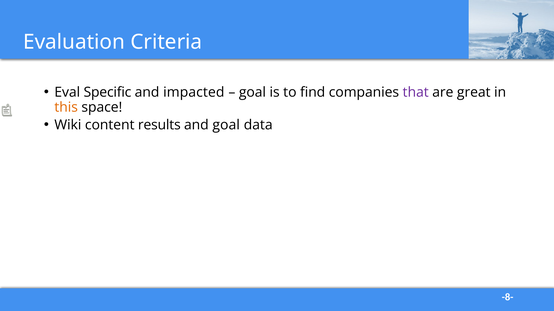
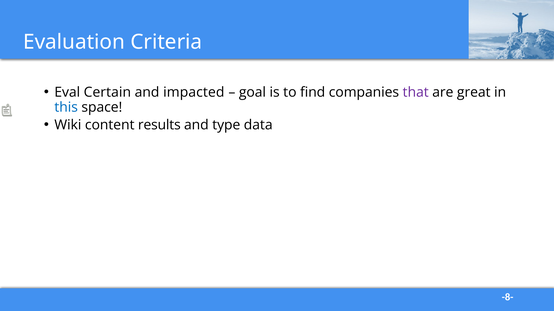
Specific: Specific -> Certain (107, 92)
this colour: orange -> blue (66, 107)
and goal: goal -> type (226, 125)
